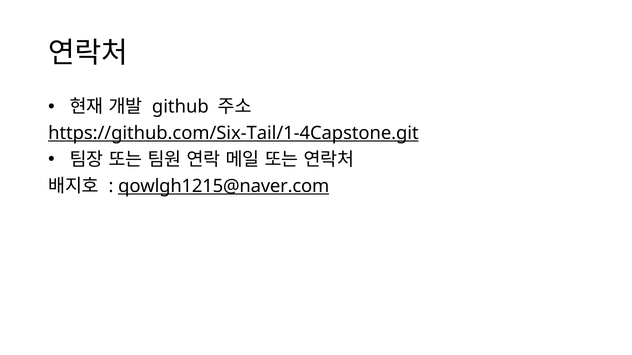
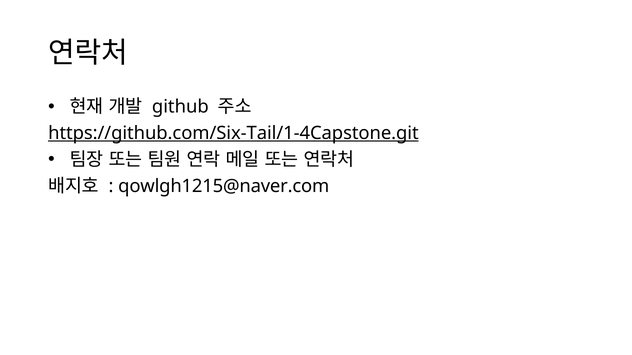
qowlgh1215@naver.com underline: present -> none (224, 186)
